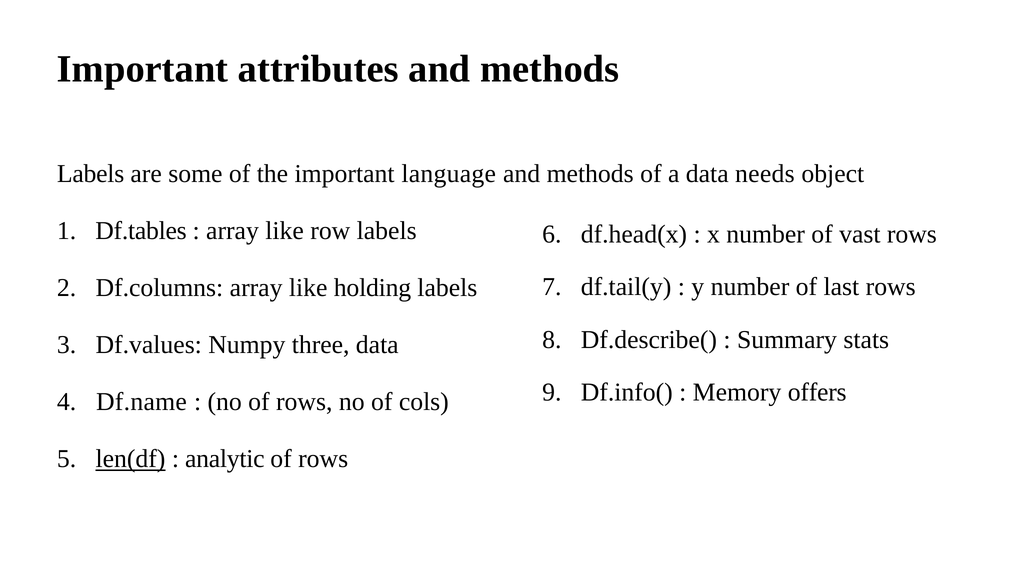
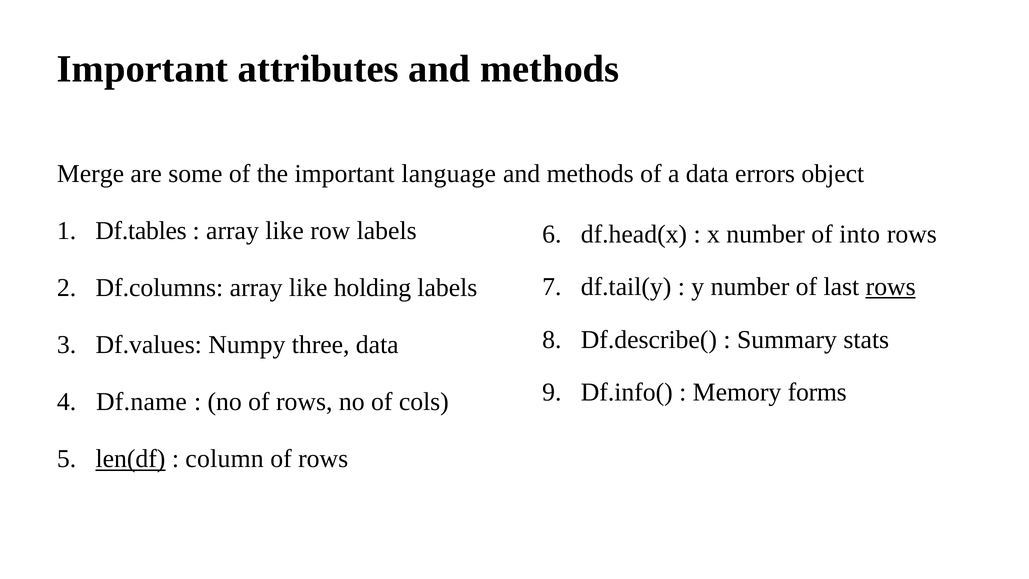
Labels: Labels -> Merge (91, 174)
needs: needs -> errors (765, 174)
vast: vast -> into (860, 234)
rows underline: none -> present (891, 287)
offers: offers -> forms (817, 392)
analytic: analytic -> column (225, 459)
